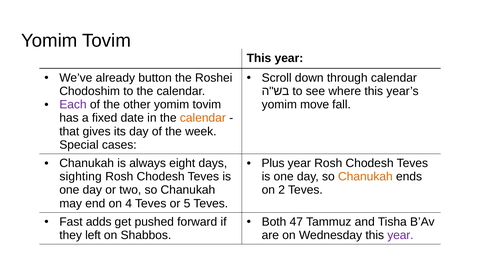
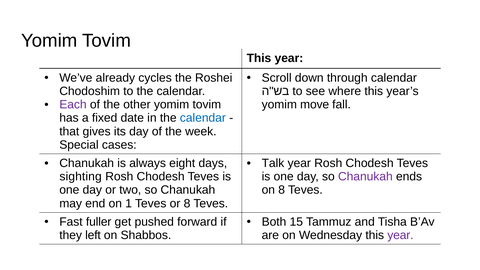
button: button -> cycles (155, 78)
calendar colour: orange -> blue (203, 118)
Plus: Plus -> Talk (273, 163)
Chanukah colour: orange -> purple (365, 177)
on 2: 2 -> 8 (282, 190)
4: 4 -> 1 (129, 203)
or 5: 5 -> 8 (187, 203)
adds: adds -> fuller (99, 222)
47: 47 -> 15 (296, 222)
